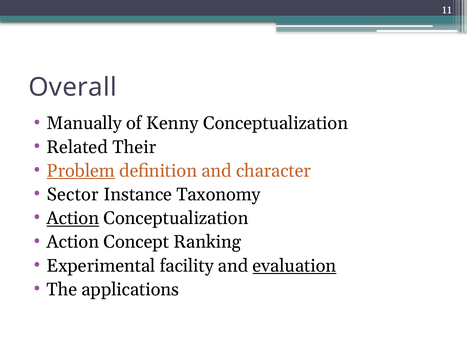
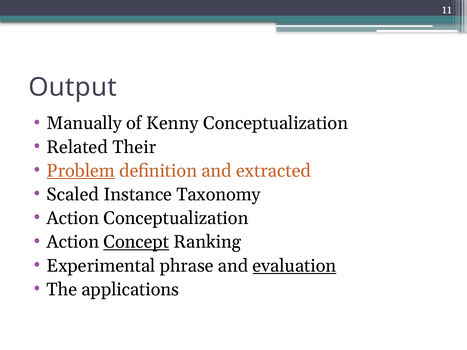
Overall: Overall -> Output (73, 87)
character: character -> extracted (273, 171)
Sector: Sector -> Scaled (73, 195)
Action underline: present -> none (73, 218)
Concept underline: none -> present (136, 242)
facility: facility -> phrase (187, 266)
